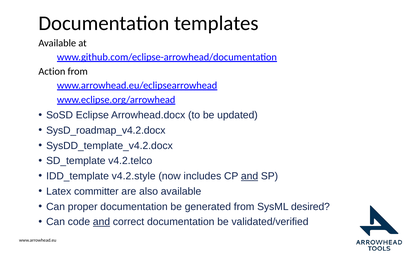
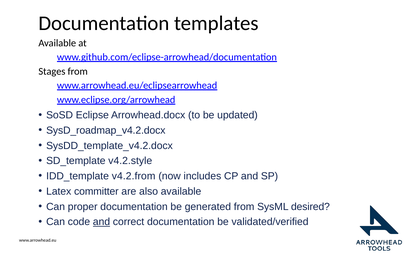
Action: Action -> Stages (52, 71)
v4.2.telco: v4.2.telco -> v4.2.style (130, 161)
v4.2.style: v4.2.style -> v4.2.from (134, 176)
and underline: present -> none (250, 176)
